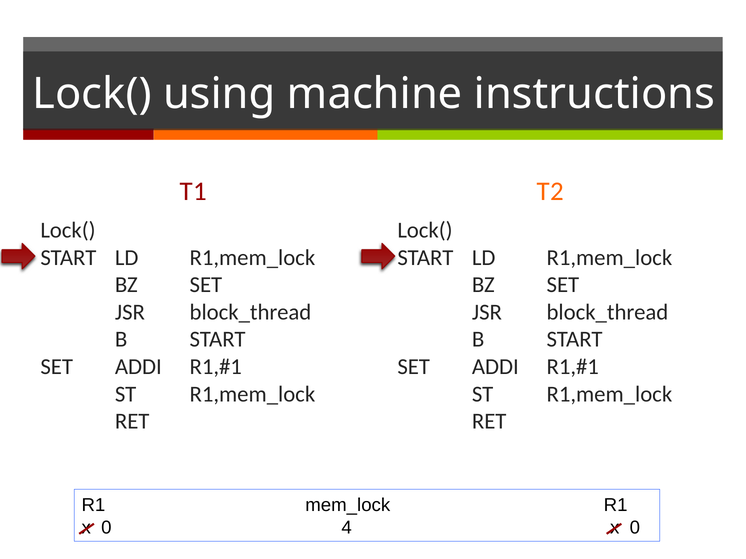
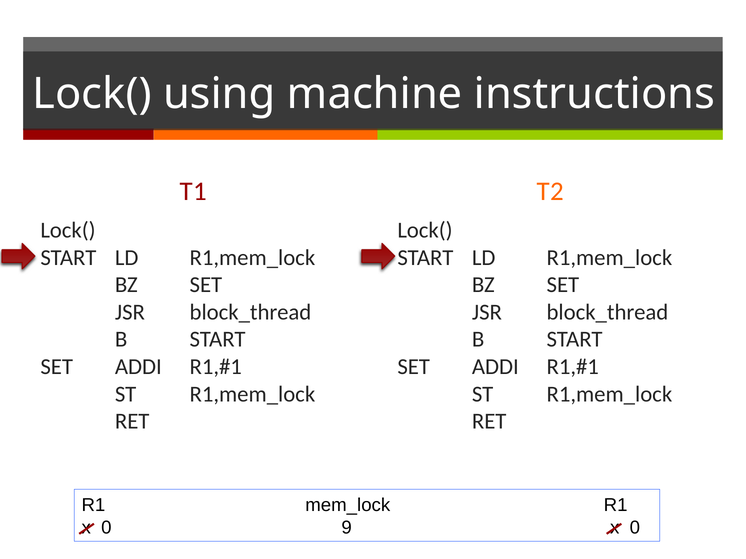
4: 4 -> 9 (347, 528)
